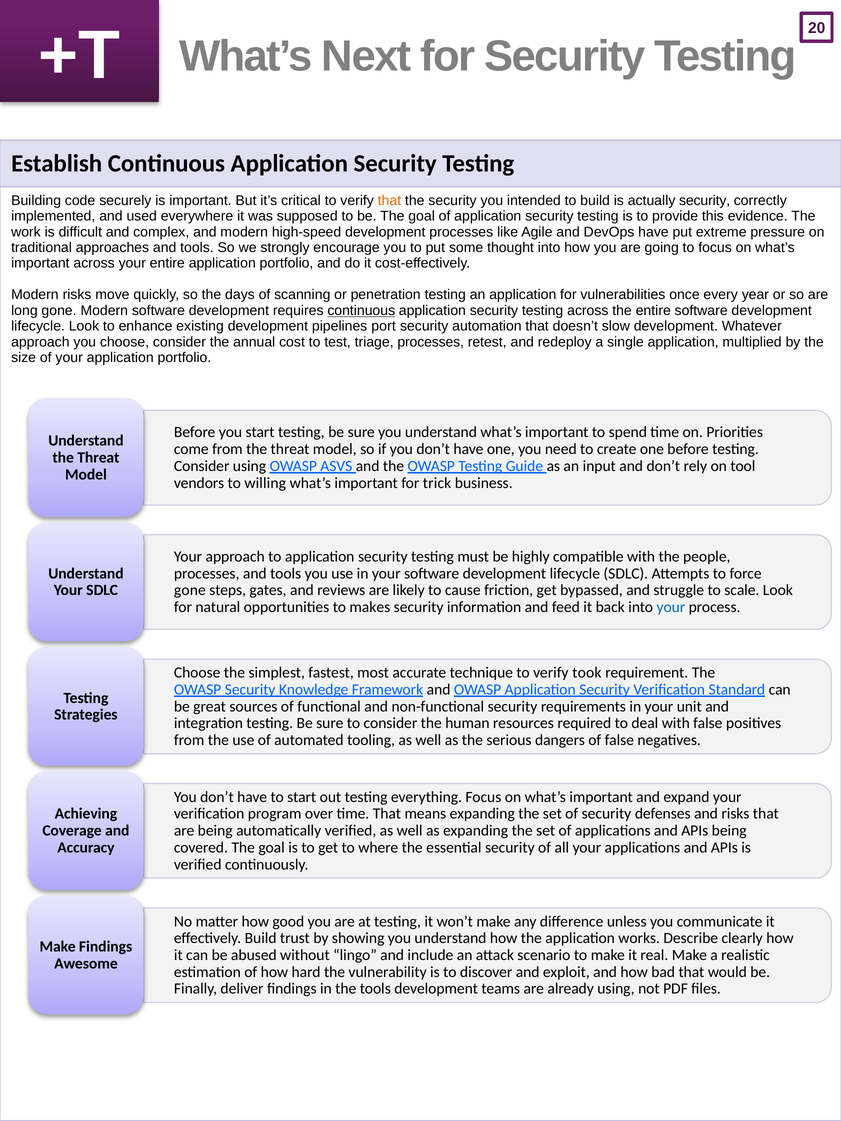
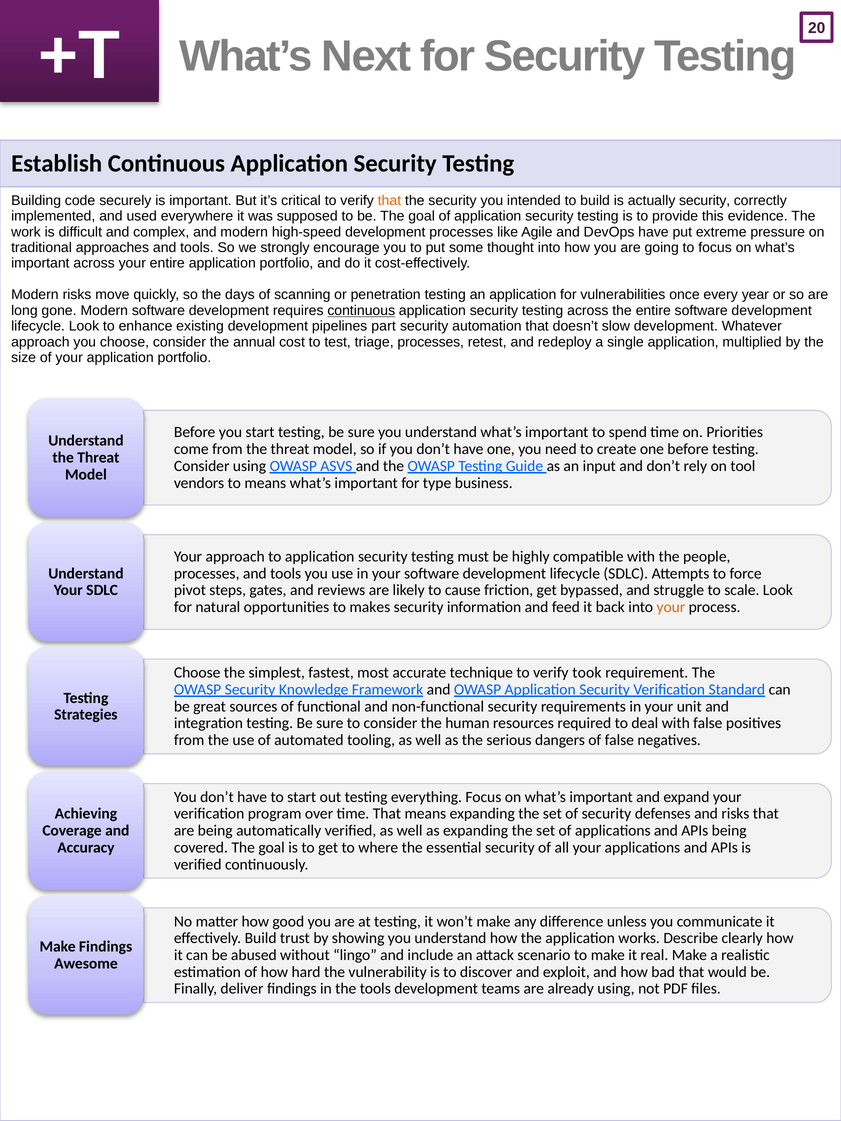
port: port -> part (384, 326)
to willing: willing -> means (265, 483)
trick: trick -> type (437, 483)
gone: gone -> pivot (190, 591)
your colour: blue -> orange (671, 607)
